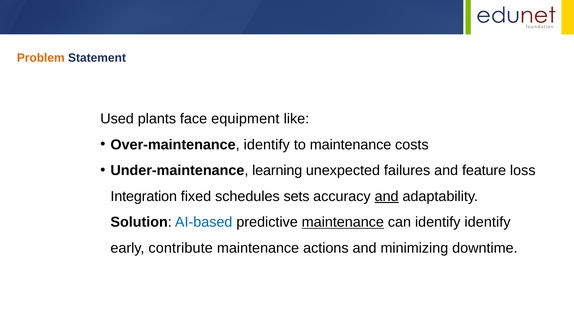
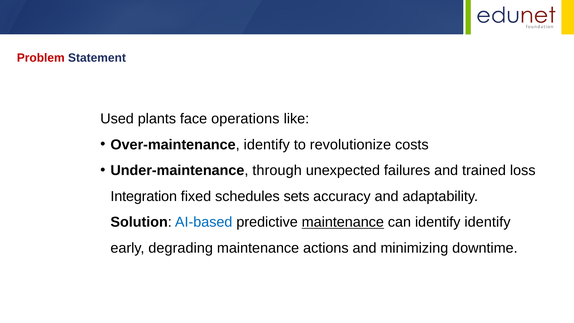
Problem colour: orange -> red (41, 58)
equipment: equipment -> operations (245, 119)
to maintenance: maintenance -> revolutionize (350, 145)
learning: learning -> through (277, 170)
feature: feature -> trained (484, 170)
and underline: present -> none (387, 196)
contribute: contribute -> degrading (181, 248)
